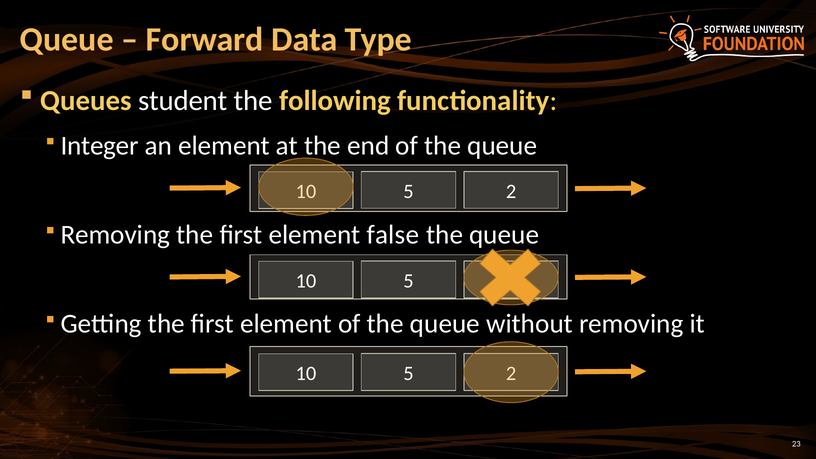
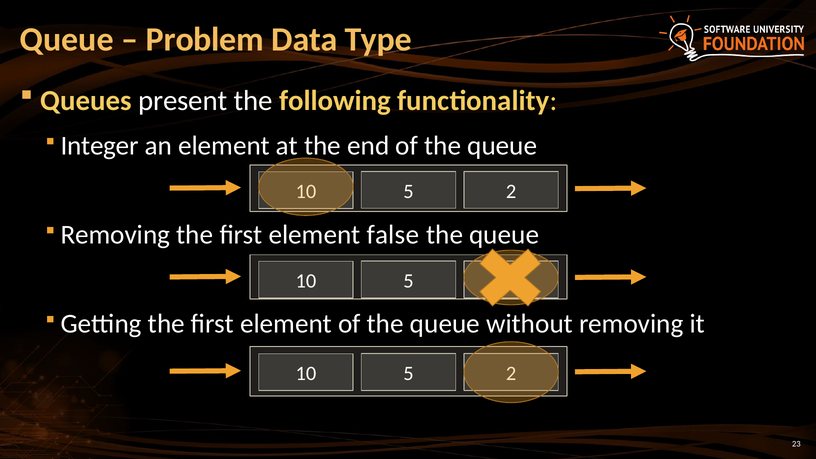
Forward: Forward -> Problem (205, 40)
student: student -> present (183, 101)
